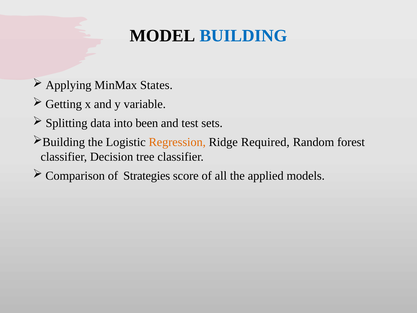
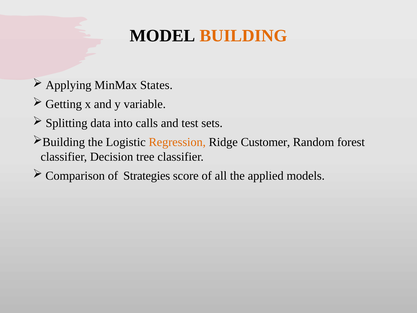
BUILDING colour: blue -> orange (243, 36)
been: been -> calls (147, 123)
Required: Required -> Customer (265, 142)
